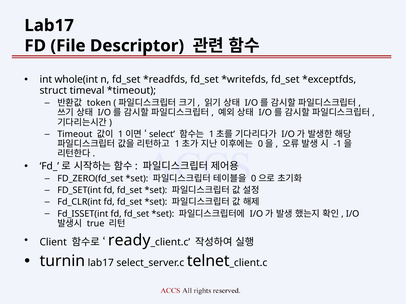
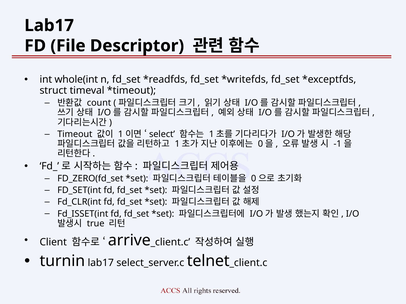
token: token -> count (99, 103)
ready: ready -> arrive (129, 241)
